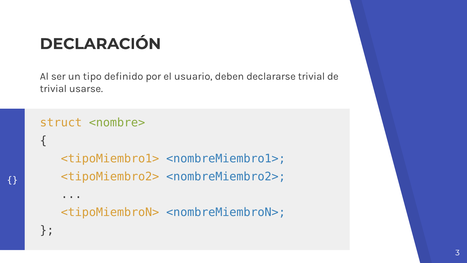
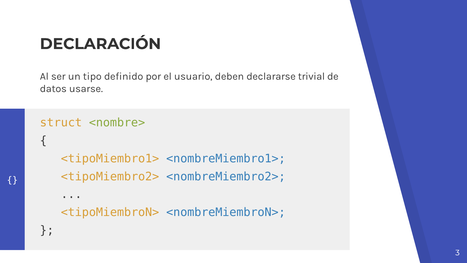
trivial: trivial -> datos (53, 89)
